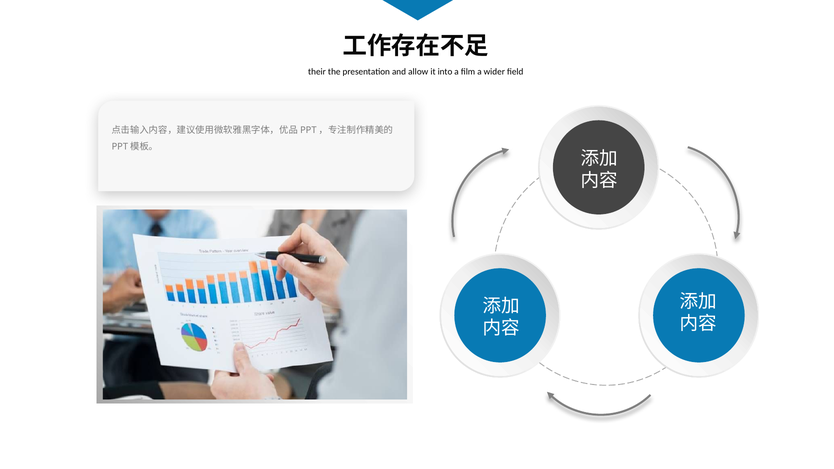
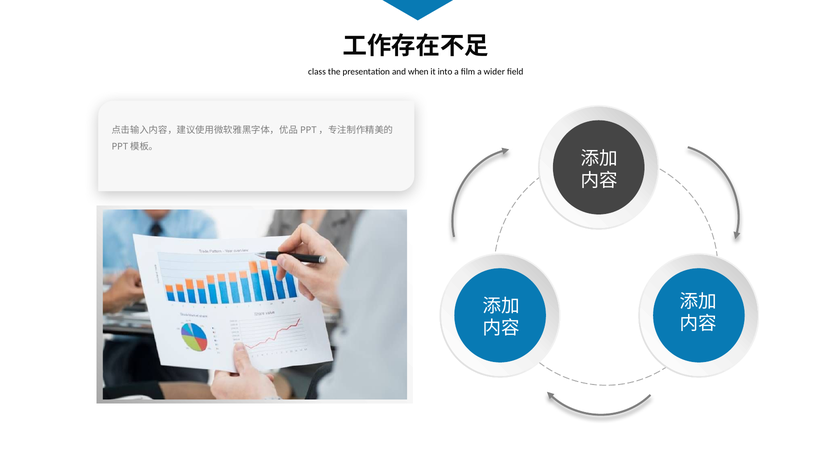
their: their -> class (317, 72)
allow: allow -> when (418, 72)
